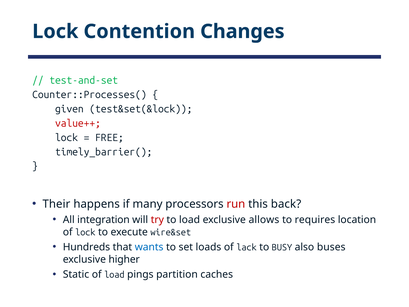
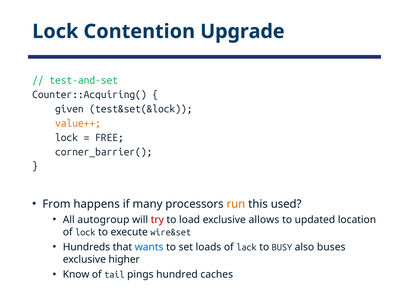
Changes: Changes -> Upgrade (242, 31)
Counter::Processes(: Counter::Processes( -> Counter::Acquiring( (89, 95)
value++ colour: red -> orange (78, 123)
timely_barrier(: timely_barrier( -> corner_barrier( (104, 152)
Their: Their -> From (56, 204)
run colour: red -> orange (236, 204)
back: back -> used (286, 204)
integration: integration -> autogroup (103, 220)
requires: requires -> updated (315, 220)
Static: Static -> Know (76, 274)
of load: load -> tail (114, 275)
partition: partition -> hundred (177, 274)
